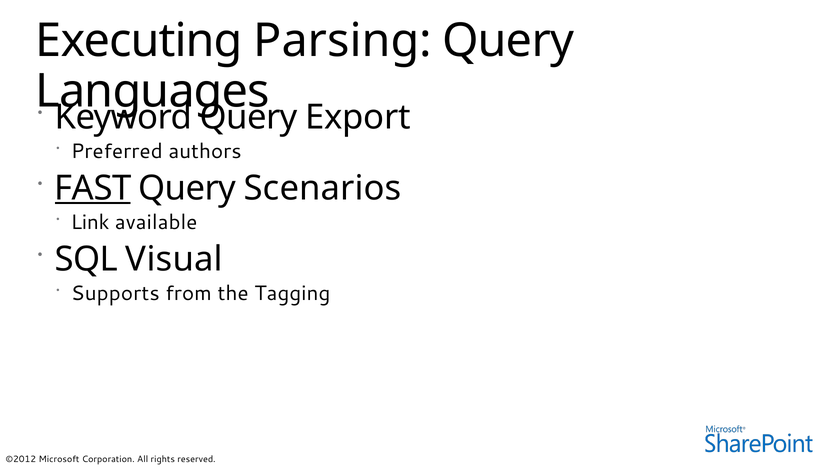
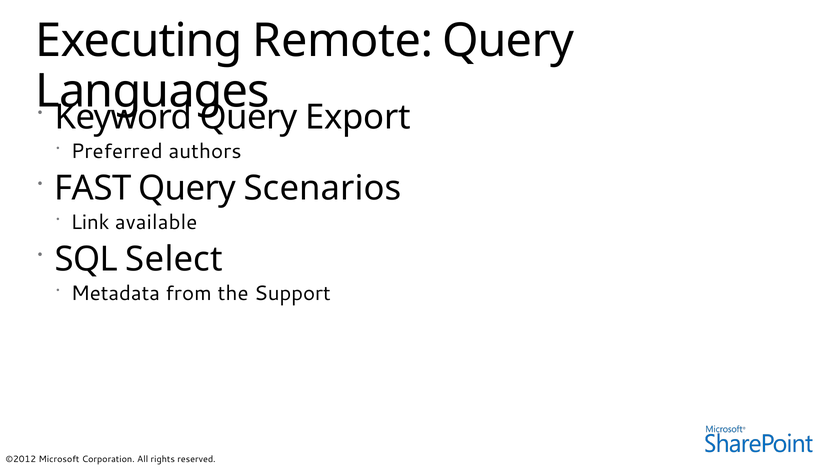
Parsing: Parsing -> Remote (343, 41)
FAST underline: present -> none (93, 188)
Visual: Visual -> Select (174, 259)
Supports: Supports -> Metadata (115, 294)
Tagging: Tagging -> Support (292, 294)
